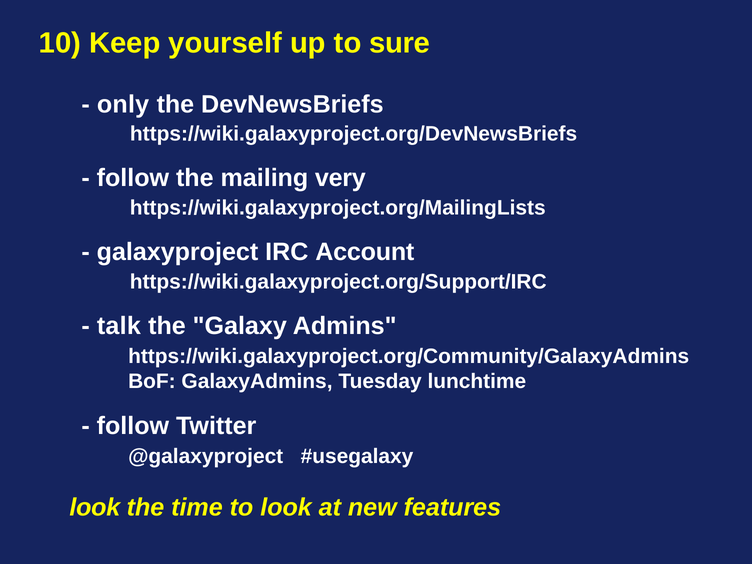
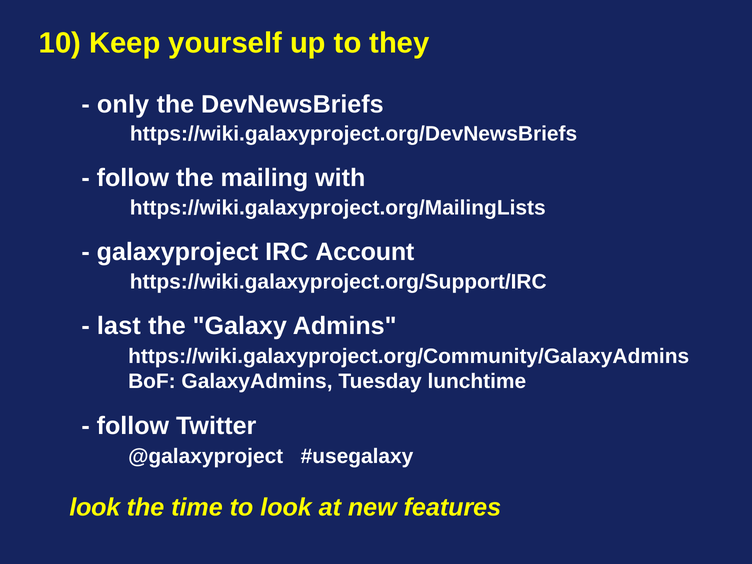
sure: sure -> they (399, 43)
very: very -> with (340, 178)
talk: talk -> last (119, 326)
